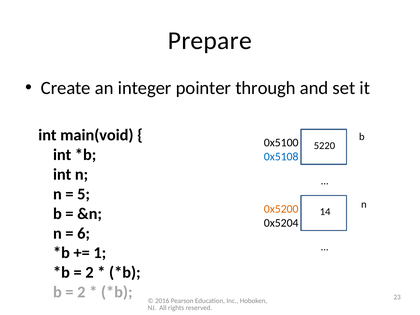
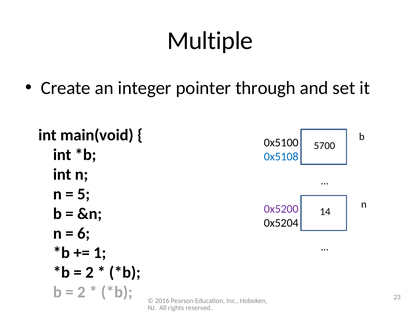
Prepare: Prepare -> Multiple (210, 41)
5220: 5220 -> 5700 (324, 146)
0x5200 colour: orange -> purple (281, 209)
